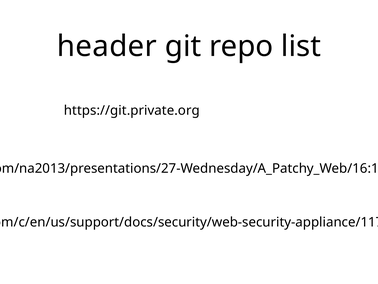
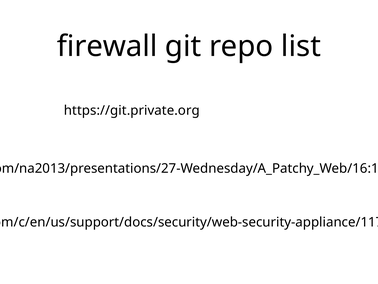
header: header -> firewall (107, 46)
